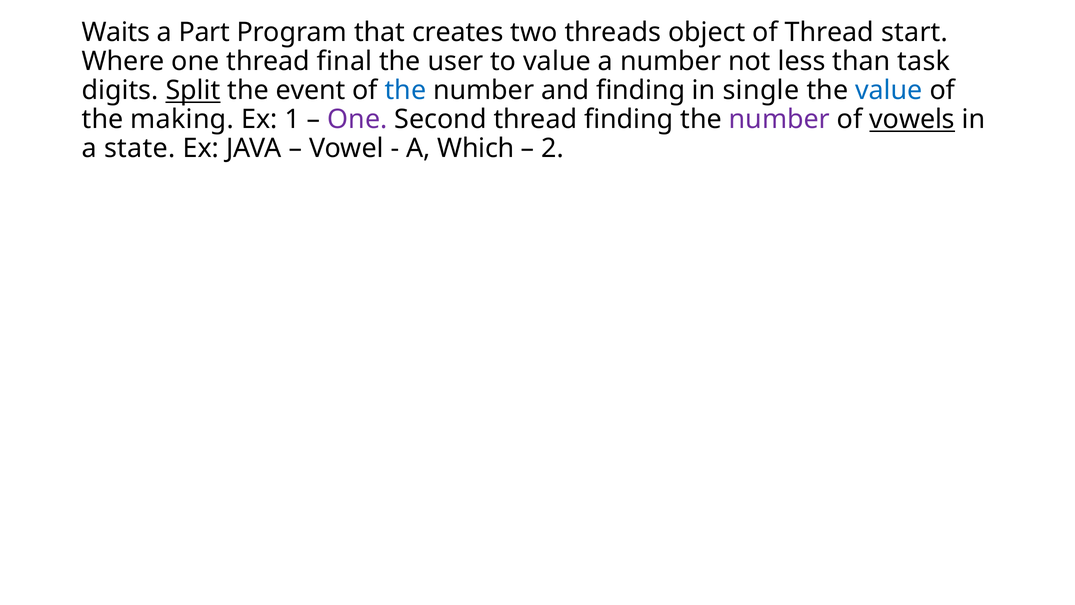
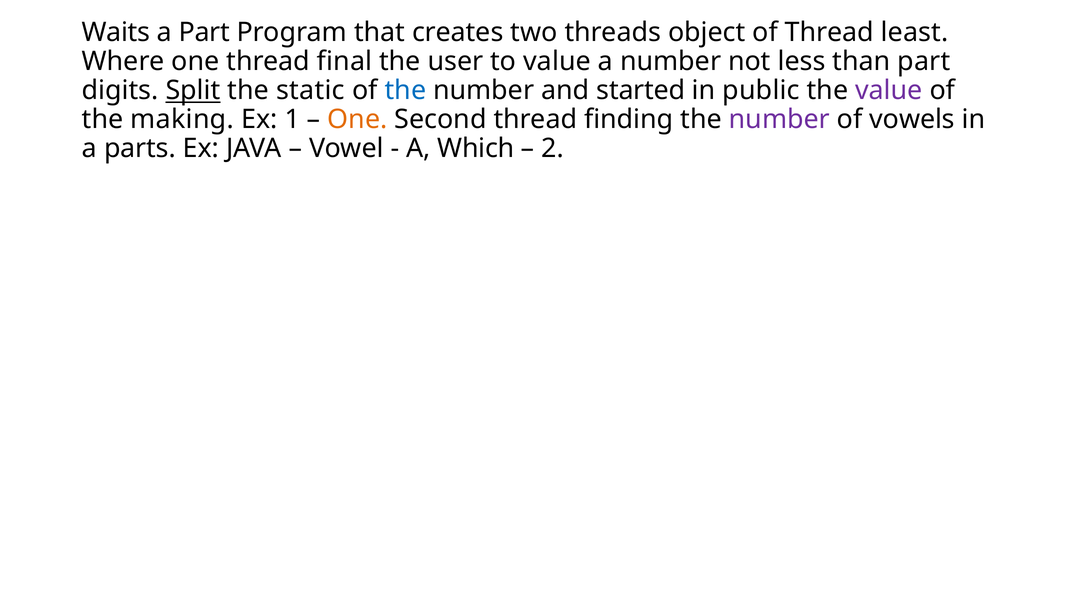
start: start -> least (915, 32)
than task: task -> part (924, 61)
event: event -> static (310, 90)
and finding: finding -> started (641, 90)
single: single -> public (761, 90)
value colour: blue -> purple (889, 90)
One colour: purple -> orange (357, 119)
vowels underline: present -> none (912, 119)
state: state -> parts (140, 148)
